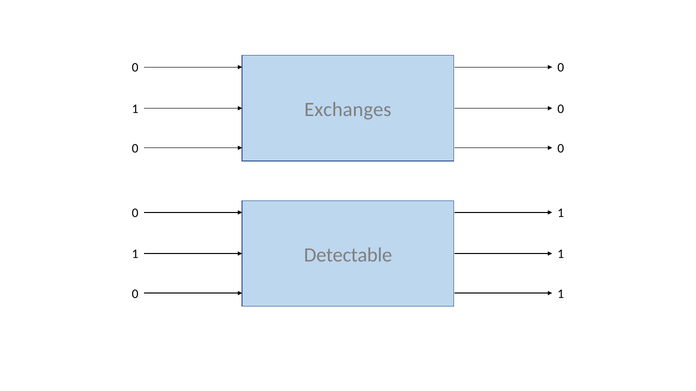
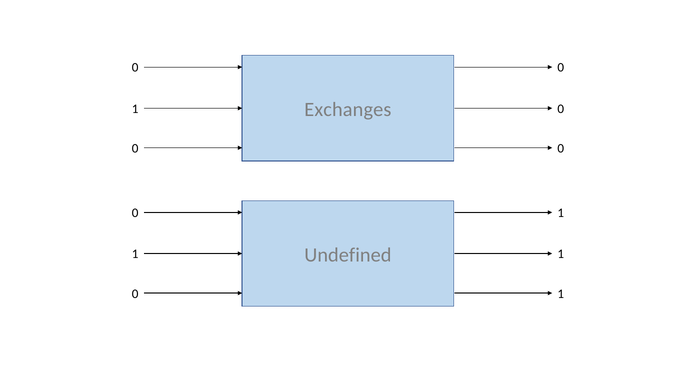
Detectable: Detectable -> Undefined (348, 255)
